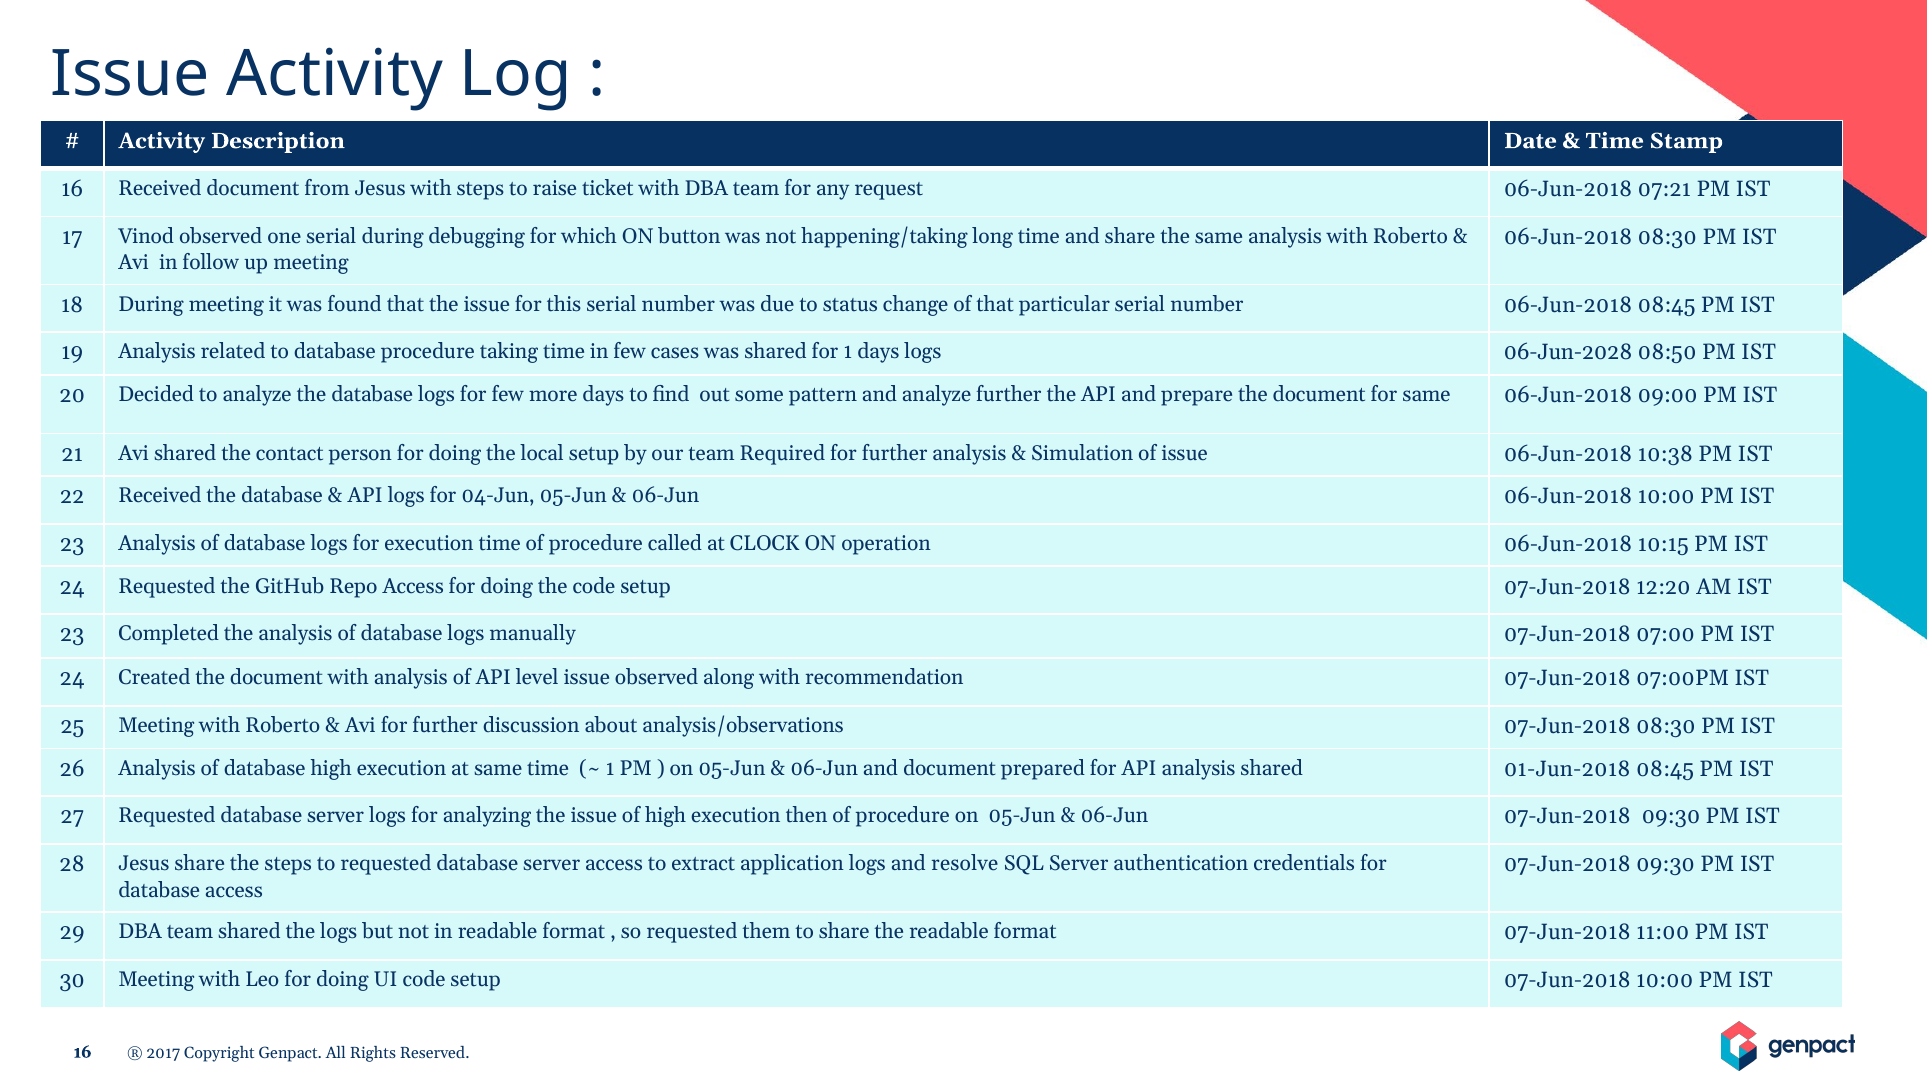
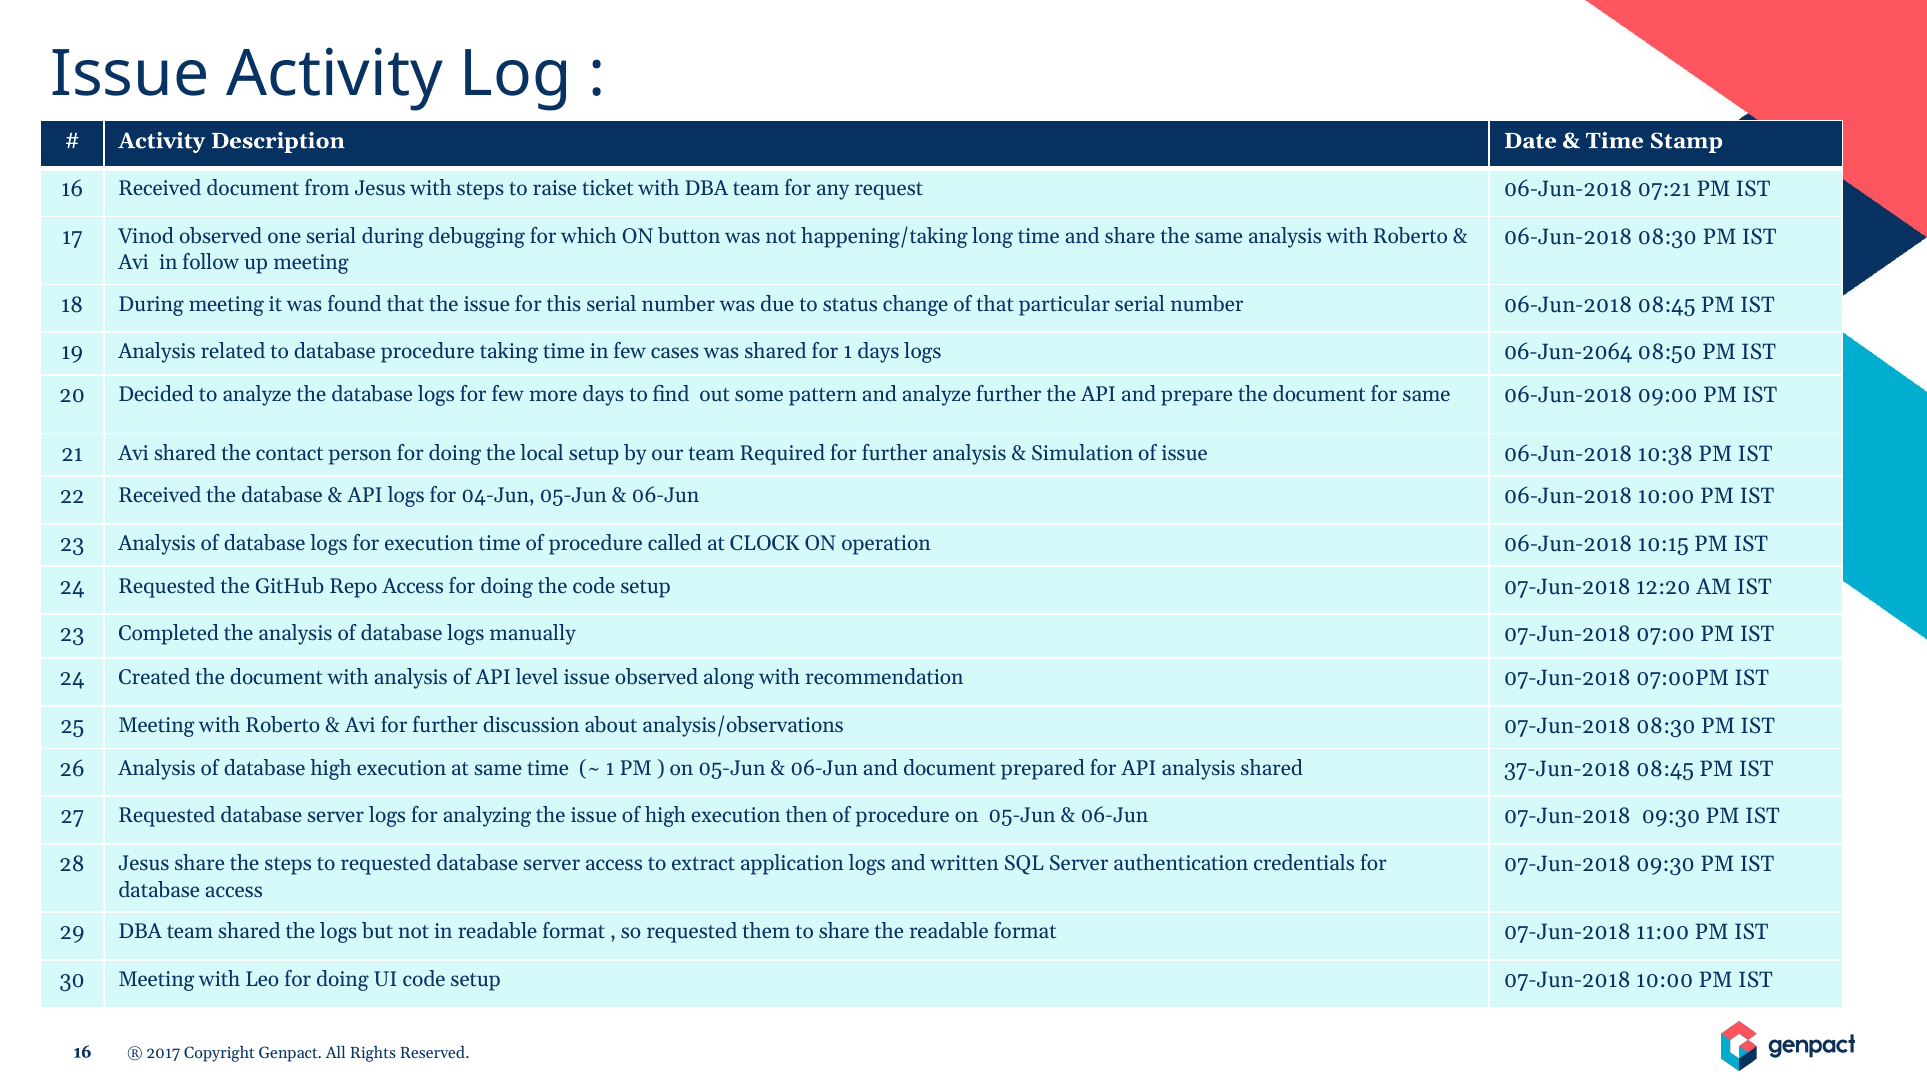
06-Jun-2028: 06-Jun-2028 -> 06-Jun-2064 (1568, 353)
01-Jun-2018: 01-Jun-2018 -> 37-Jun-2018 (1567, 769)
resolve: resolve -> written (965, 864)
